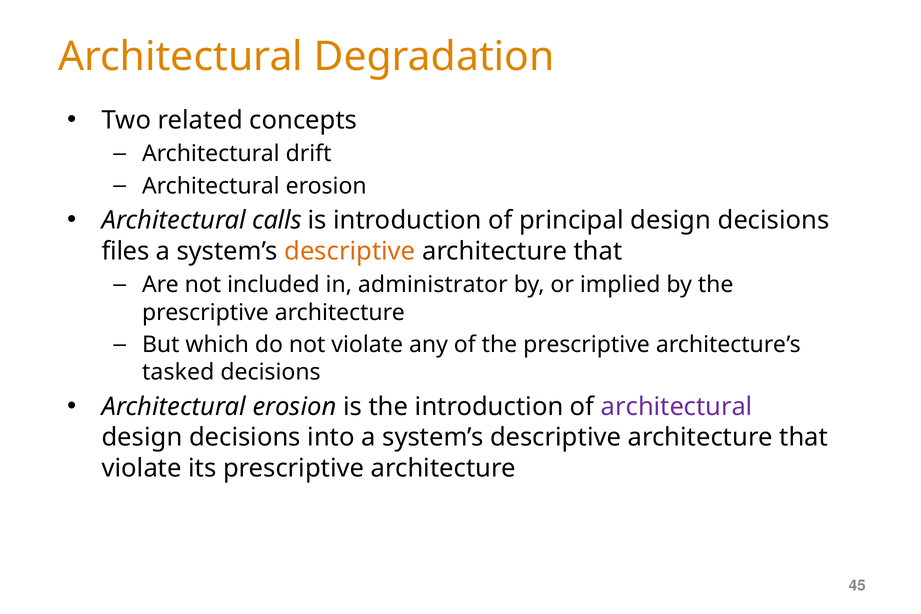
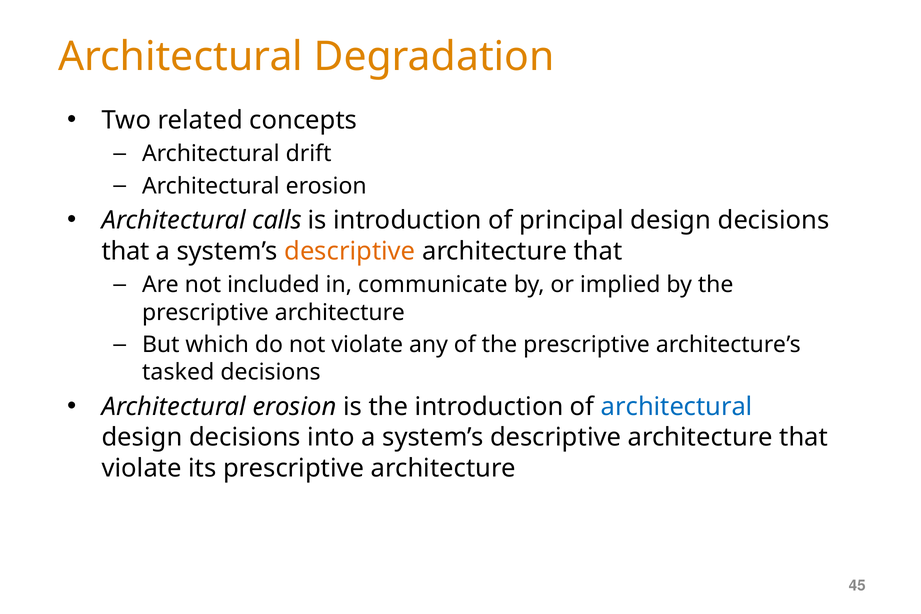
files: files -> that (125, 251)
administrator: administrator -> communicate (433, 285)
architectural colour: purple -> blue (677, 407)
